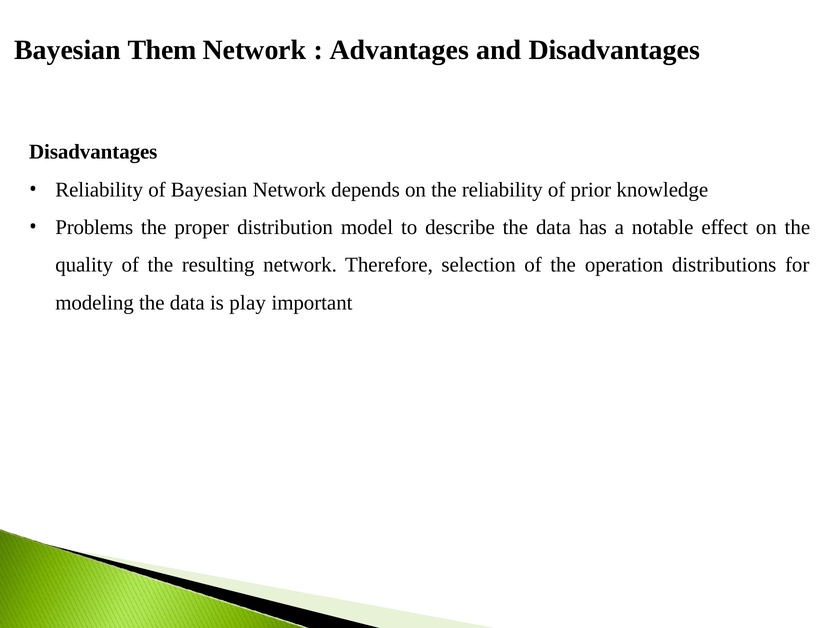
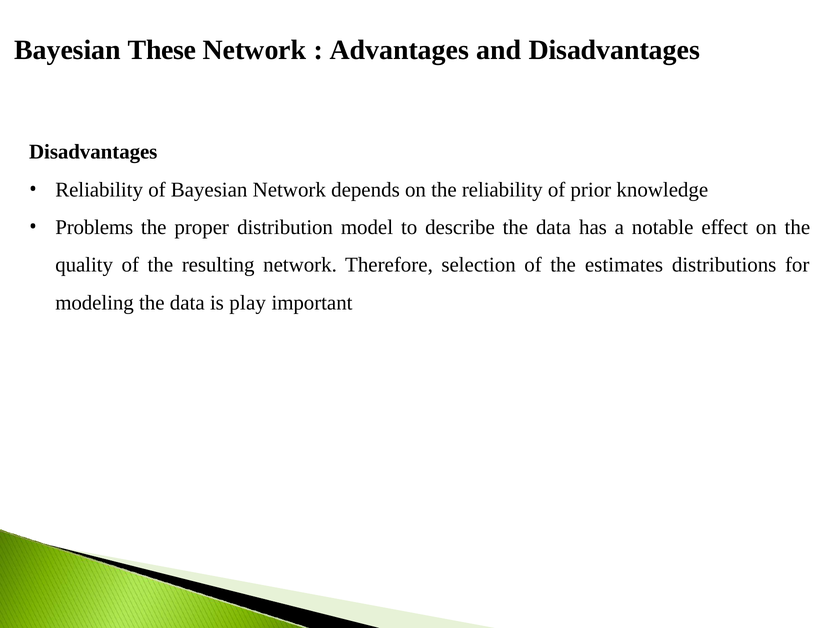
Them: Them -> These (162, 50)
operation: operation -> estimates (624, 265)
